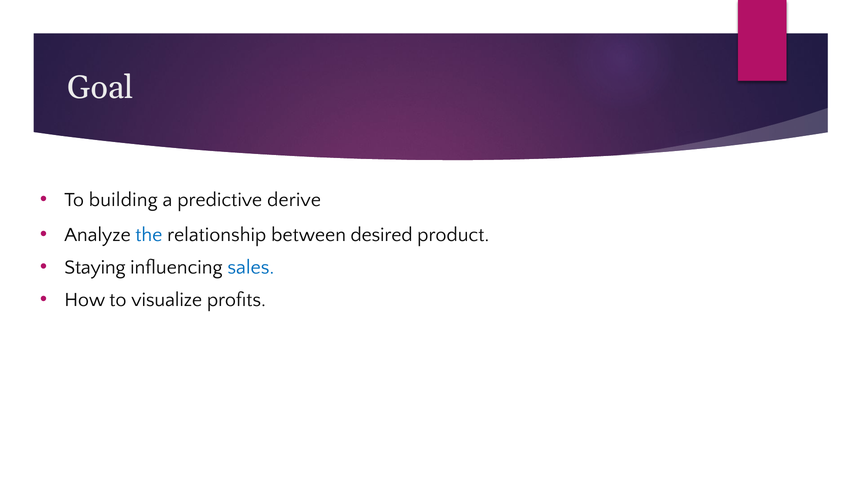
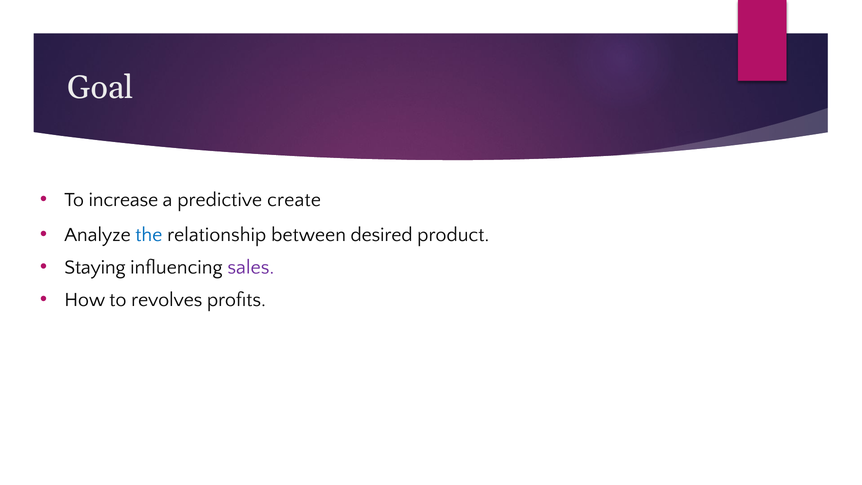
building: building -> increase (123, 200)
derive: derive -> create (294, 200)
sales colour: blue -> purple (251, 267)
visualize: visualize -> revolves (167, 300)
